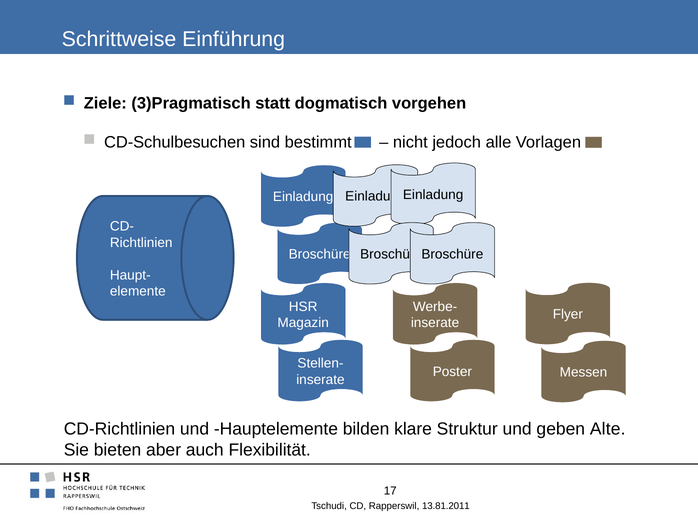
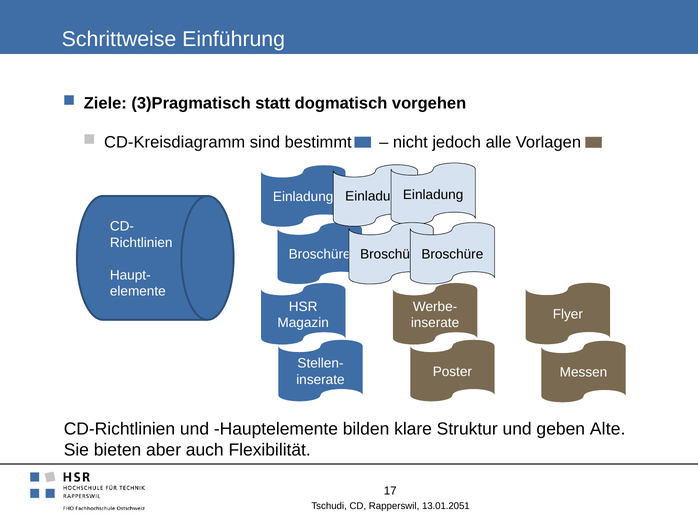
CD-Schulbesuchen: CD-Schulbesuchen -> CD-Kreisdiagramm (175, 142)
13.81.2011: 13.81.2011 -> 13.01.2051 (446, 506)
